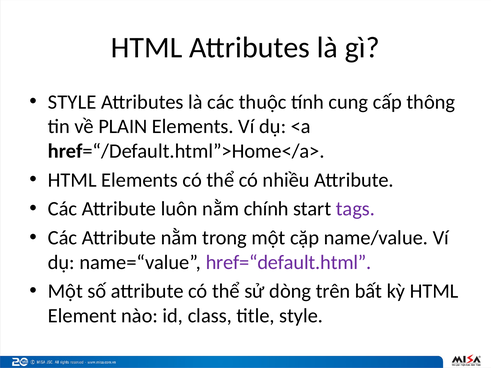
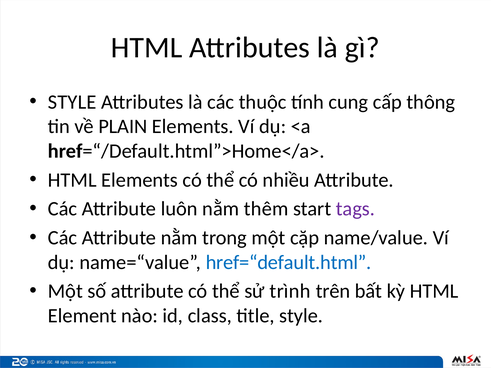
chính: chính -> thêm (266, 209)
href=“default.html colour: purple -> blue (289, 262)
dòng: dòng -> trình (290, 291)
